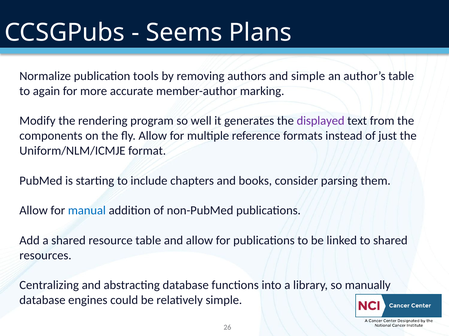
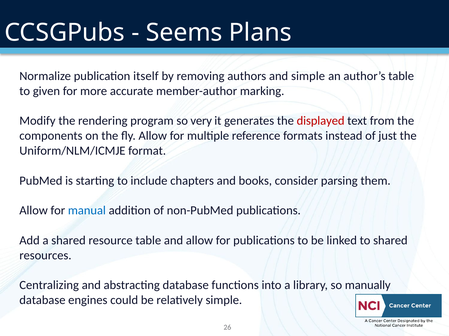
tools: tools -> itself (146, 76)
again: again -> given (46, 91)
well: well -> very (201, 121)
displayed colour: purple -> red (321, 121)
